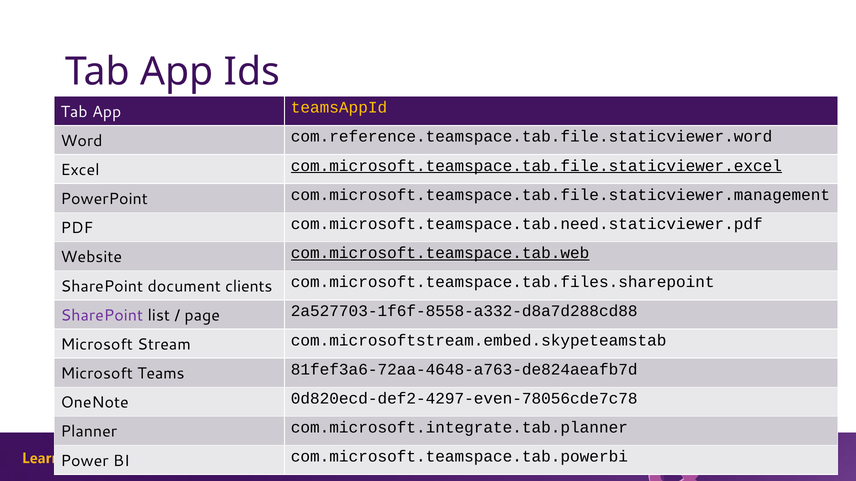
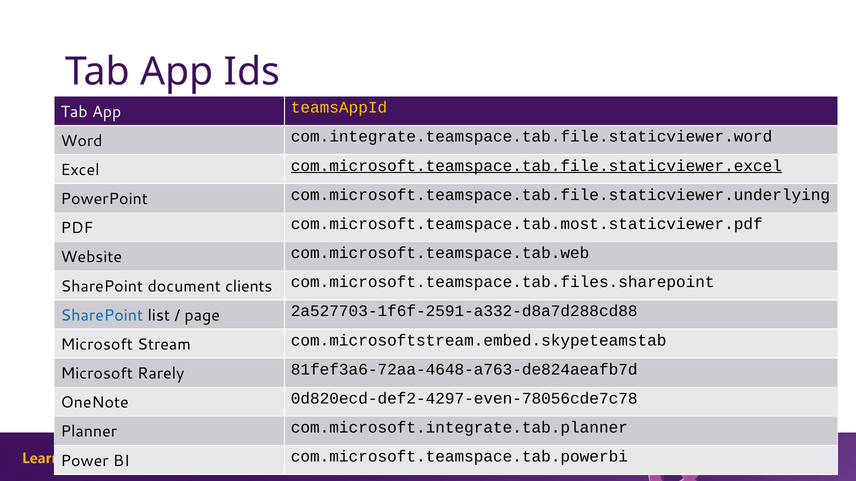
com.reference.teamspace.tab.file.staticviewer.word: com.reference.teamspace.tab.file.staticviewer.word -> com.integrate.teamspace.tab.file.staticviewer.word (532, 137)
com.microsoft.teamspace.tab.file.staticviewer.management: com.microsoft.teamspace.tab.file.staticviewer.management -> com.microsoft.teamspace.tab.file.staticviewer.underlying (560, 195)
com.microsoft.teamspace.tab.need.staticviewer.pdf: com.microsoft.teamspace.tab.need.staticviewer.pdf -> com.microsoft.teamspace.tab.most.staticviewer.pdf (527, 224)
com.microsoft.teamspace.tab.web underline: present -> none (440, 253)
SharePoint colour: purple -> blue (102, 316)
2a527703-1f6f-8558-a332-d8a7d288cd88: 2a527703-1f6f-8558-a332-d8a7d288cd88 -> 2a527703-1f6f-2591-a332-d8a7d288cd88 (464, 312)
Teams: Teams -> Rarely (161, 374)
